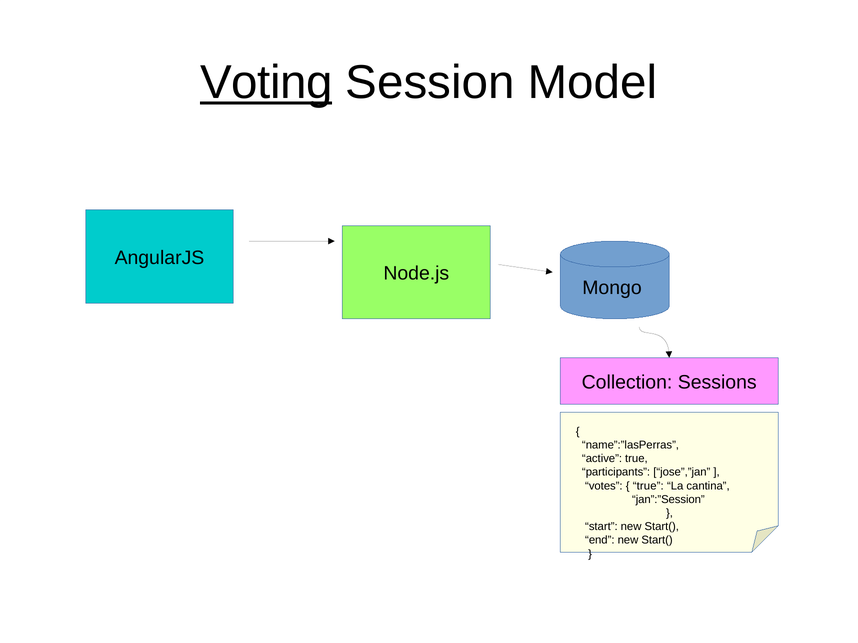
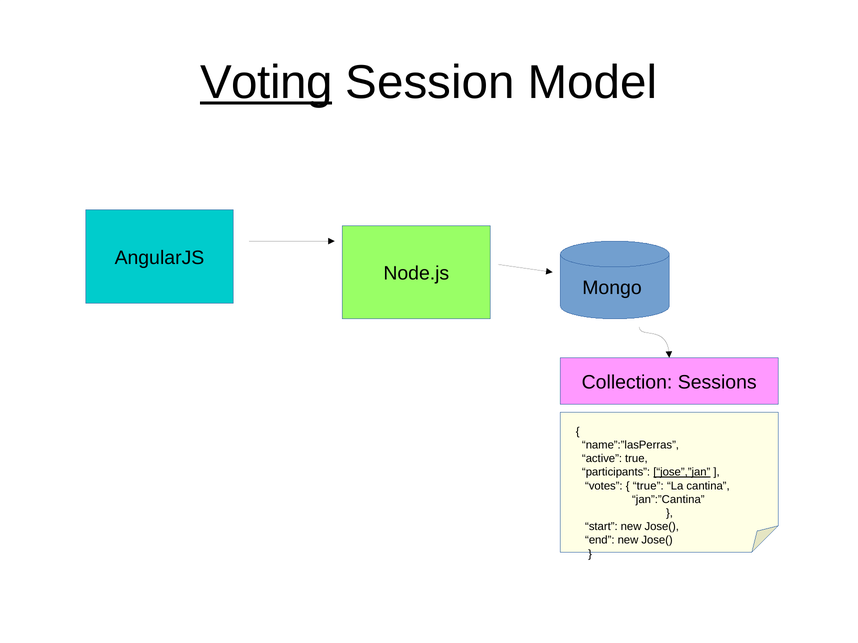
jose”,”jan underline: none -> present (682, 473)
jan”:”Session: jan”:”Session -> jan”:”Cantina (668, 500)
start new Start(: Start( -> Jose( (662, 527)
end new Start(: Start( -> Jose( (657, 541)
